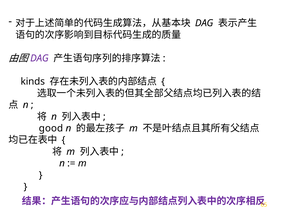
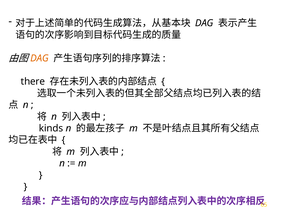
DAG colour: purple -> orange (40, 58)
kinds: kinds -> there (33, 82)
good: good -> kinds (51, 128)
